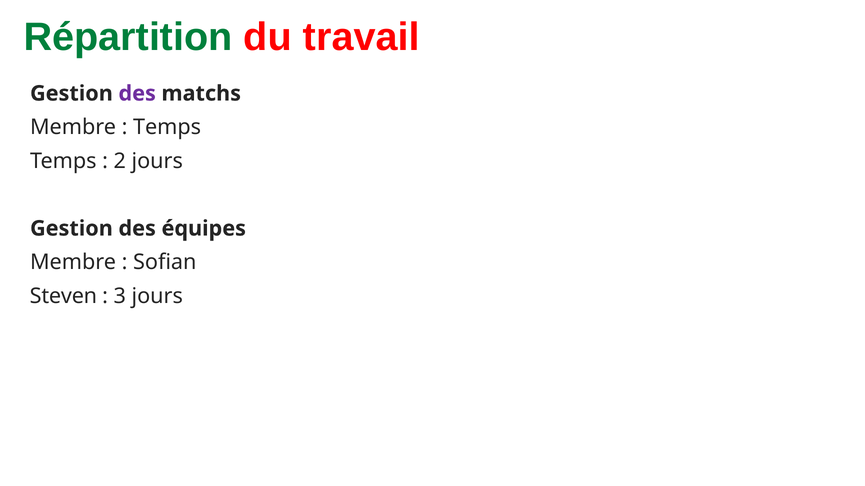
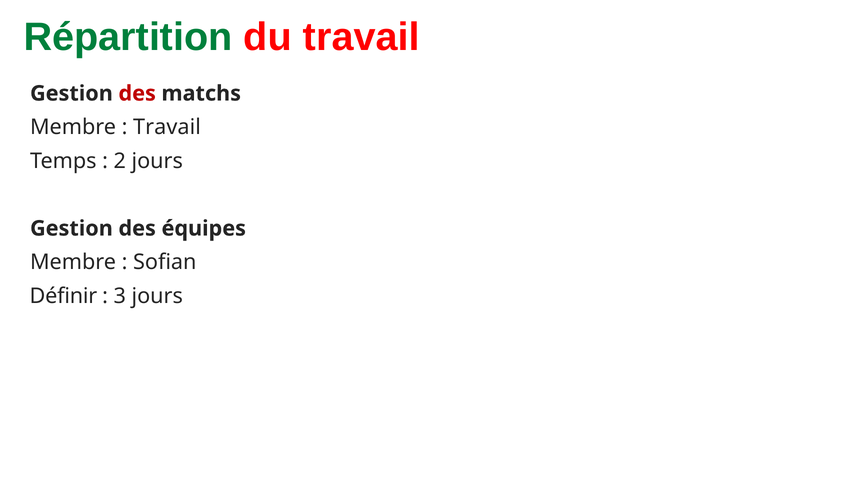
des colour: purple -> red (137, 94)
Temps: Temps -> Travail (167, 127)
Steven: Steven -> Définir (63, 296)
